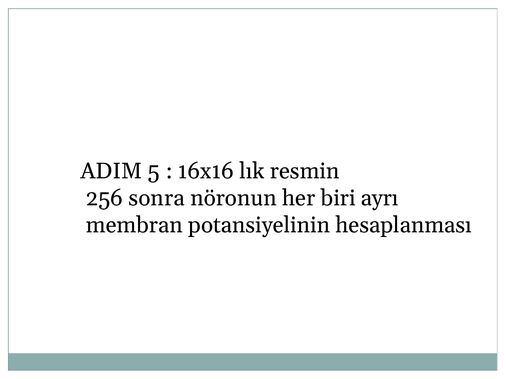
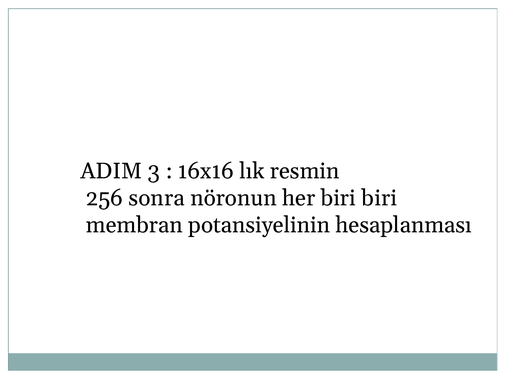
5: 5 -> 3 (154, 171)
biri ayrı: ayrı -> biri (379, 198)
